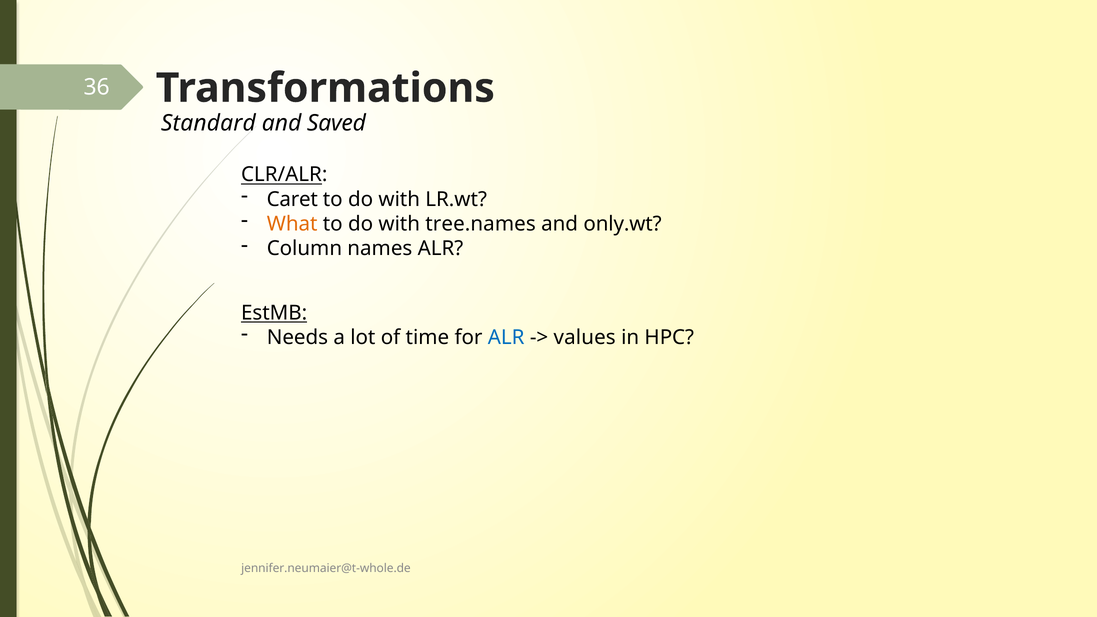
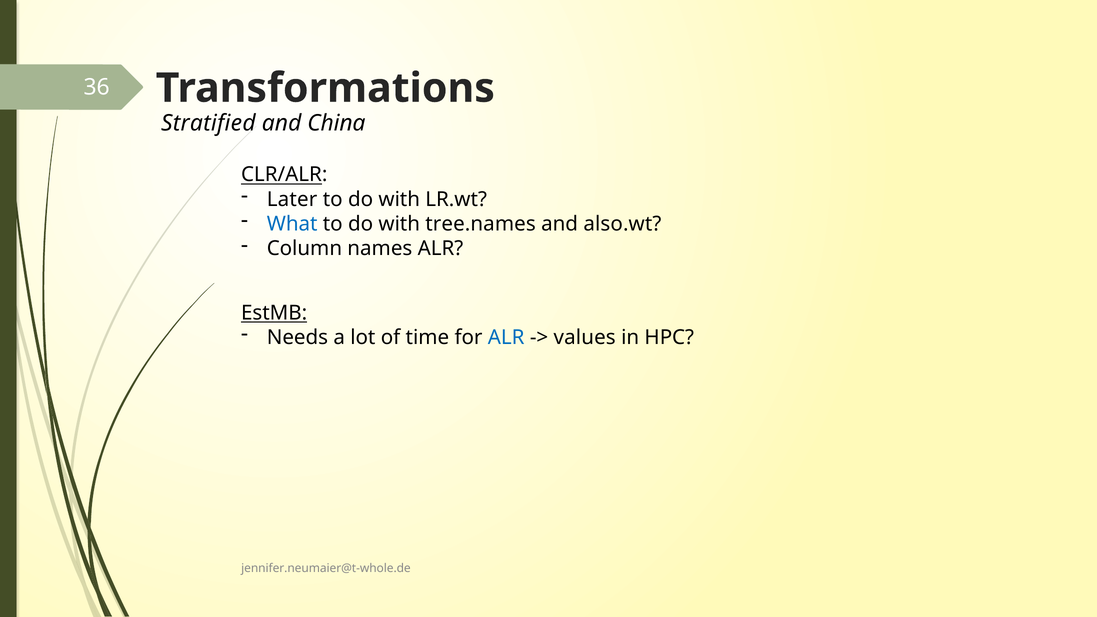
Standard: Standard -> Stratified (208, 123)
Saved: Saved -> China (336, 123)
Caret: Caret -> Later (292, 199)
What colour: orange -> blue (292, 224)
only.wt: only.wt -> also.wt (622, 224)
